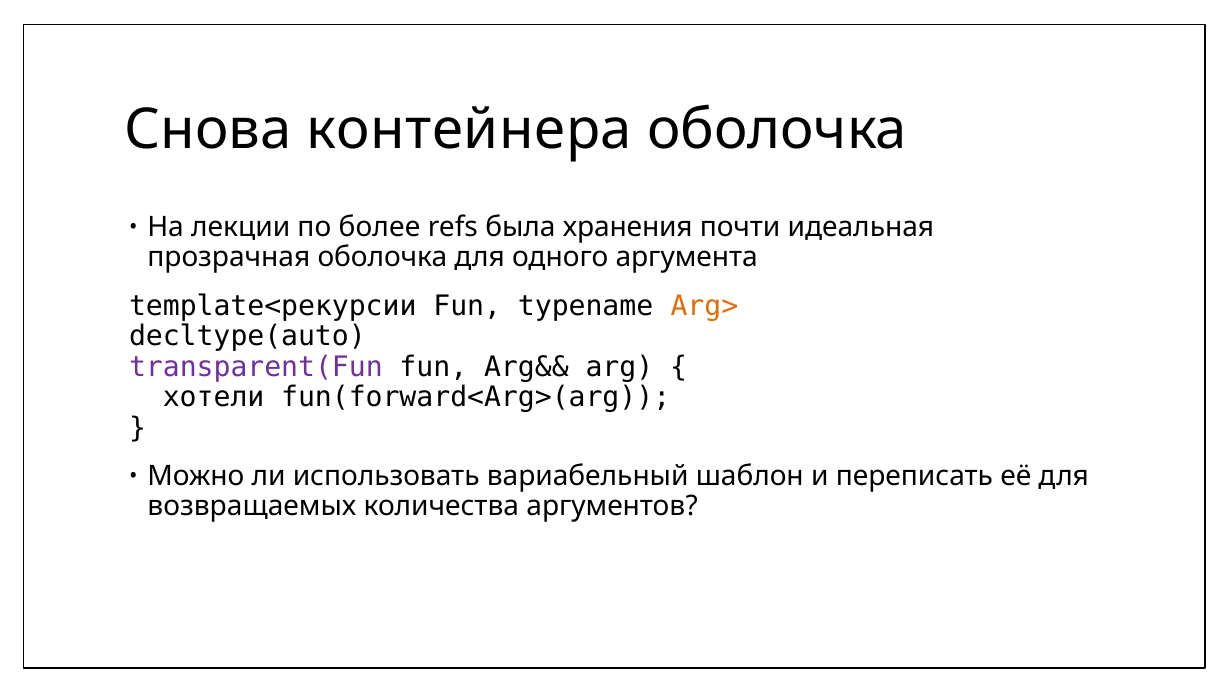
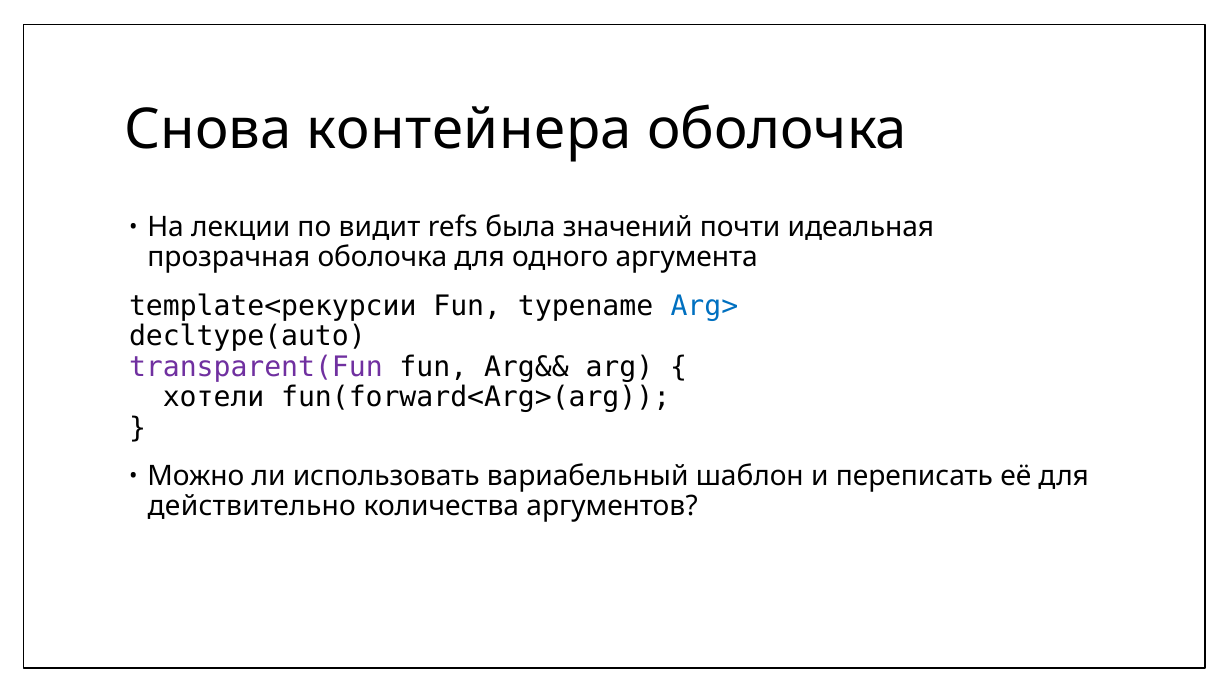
более: более -> видит (380, 227)
хранения: хранения -> значений (628, 227)
Arg> colour: orange -> blue (704, 306)
возвращаемых: возвращаемых -> действительно (252, 506)
